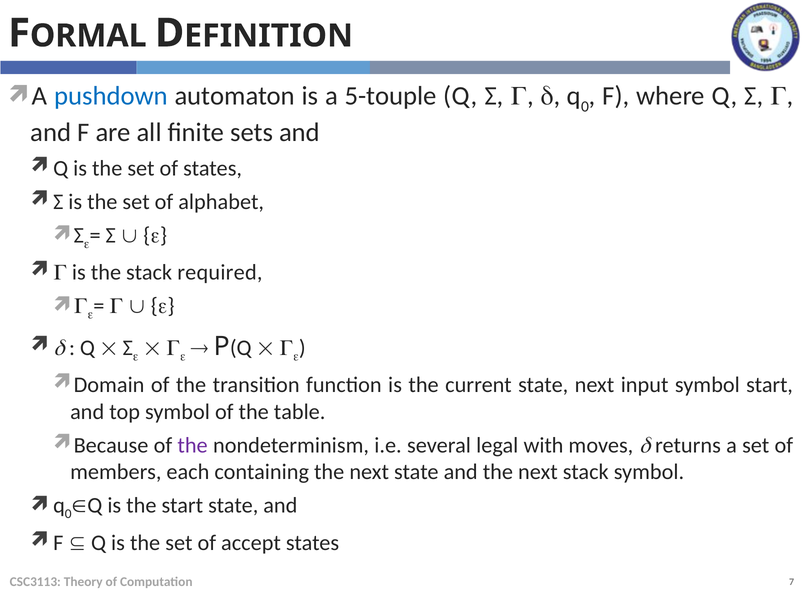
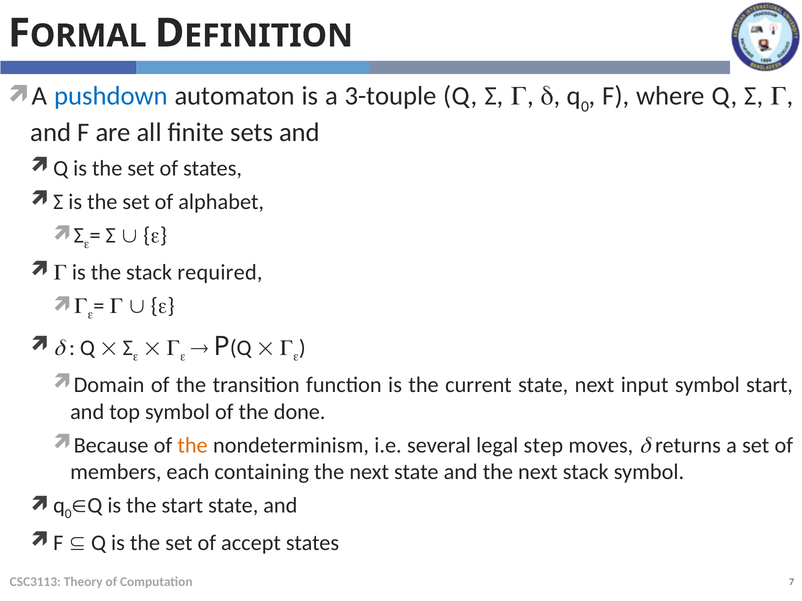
5-touple: 5-touple -> 3-touple (391, 96)
table: table -> done (300, 412)
the colour: purple -> orange (193, 446)
with: with -> step (543, 446)
